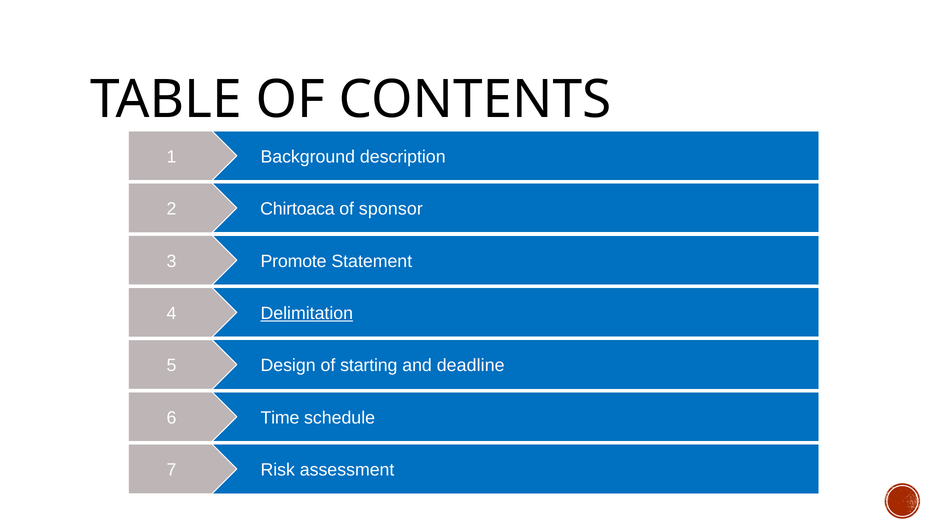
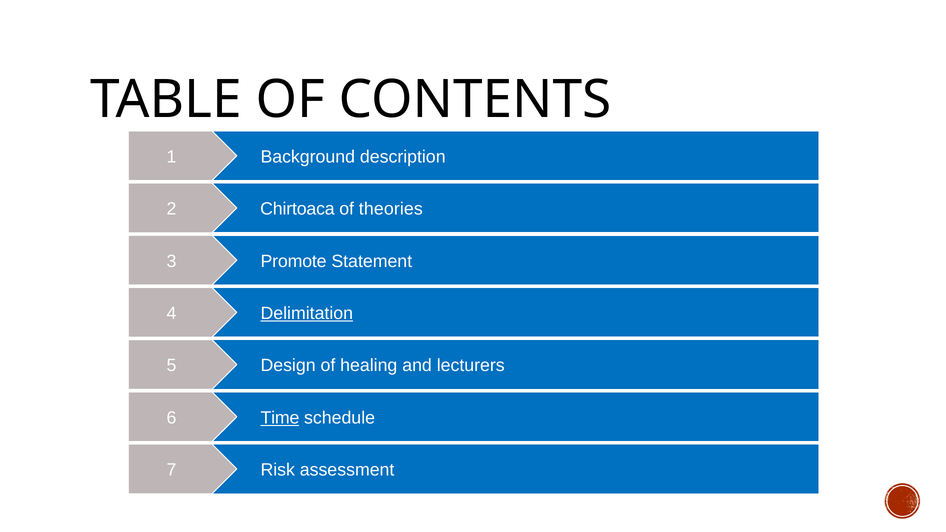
sponsor: sponsor -> theories (391, 209)
starting: starting -> healing (369, 366)
deadline: deadline -> lecturers (471, 366)
Time underline: none -> present (280, 418)
